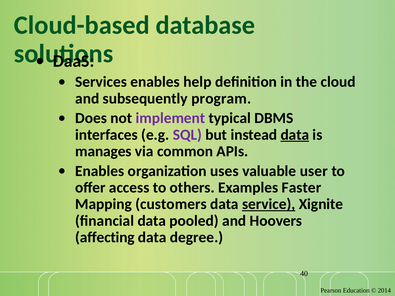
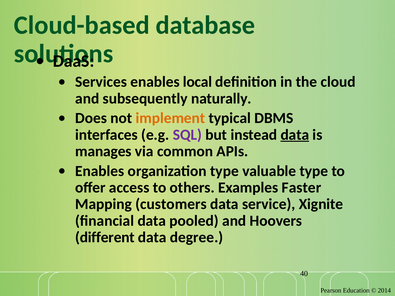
help: help -> local (198, 82)
program: program -> naturally (221, 99)
implement colour: purple -> orange (170, 118)
organization uses: uses -> type (224, 171)
valuable user: user -> type (314, 171)
service underline: present -> none (269, 204)
affecting: affecting -> different (105, 237)
